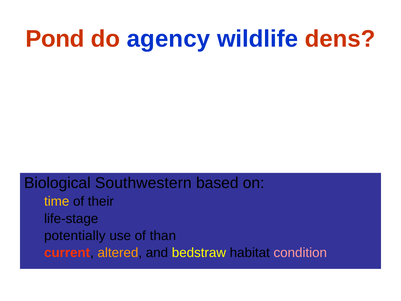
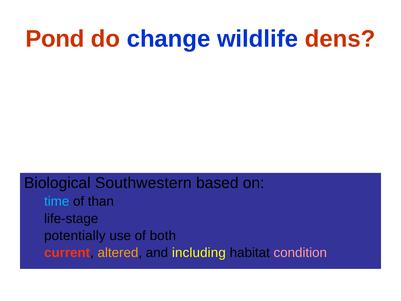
agency: agency -> change (169, 39)
time colour: yellow -> light blue (57, 201)
their: their -> than (101, 201)
than: than -> both (163, 236)
bedstraw: bedstraw -> including (199, 253)
